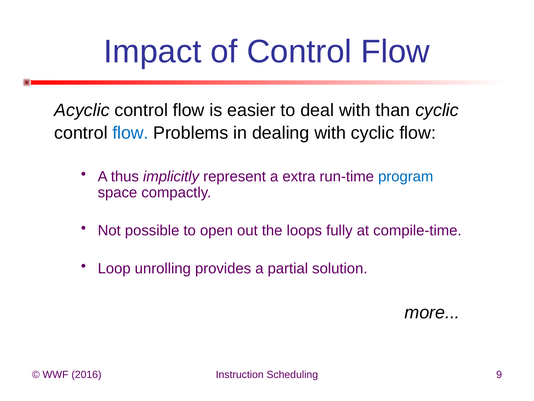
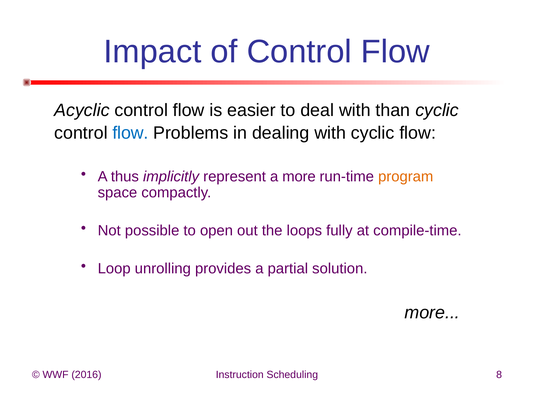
a extra: extra -> more (299, 176)
program colour: blue -> orange (406, 176)
9: 9 -> 8 (499, 374)
